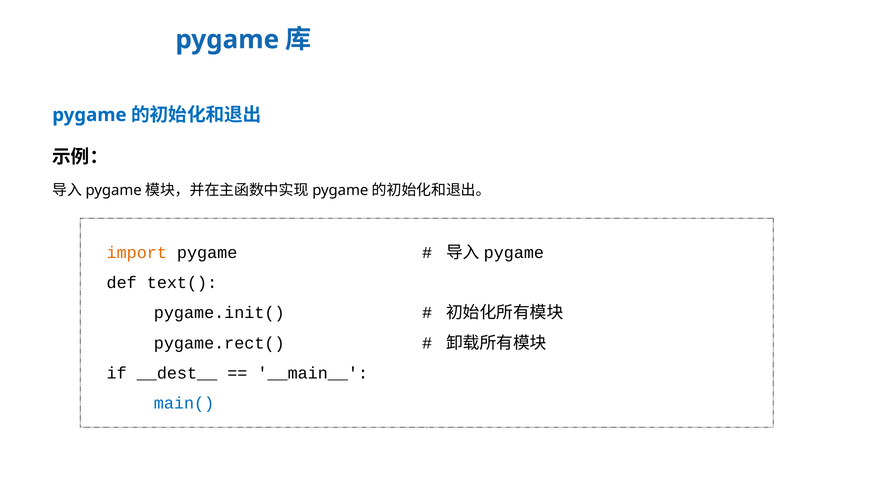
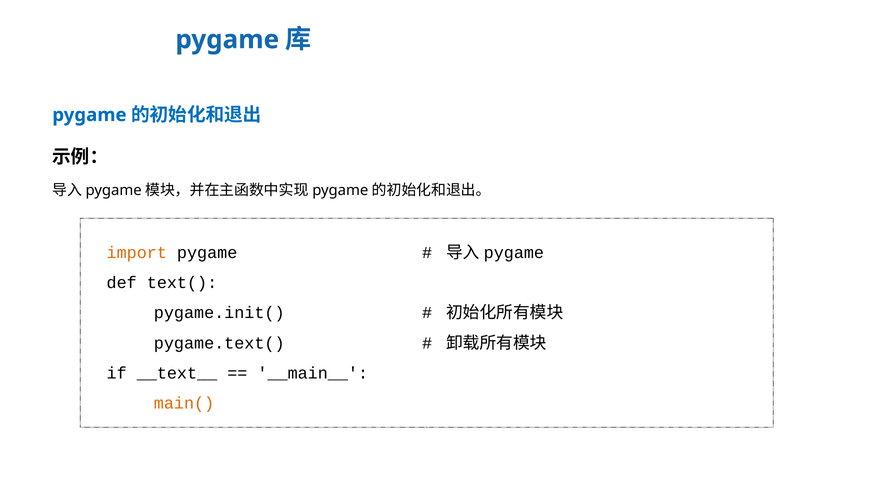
pygame.rect(: pygame.rect( -> pygame.text( (219, 343)
__dest__: __dest__ -> __text__ (177, 373)
main( colour: blue -> orange (184, 403)
